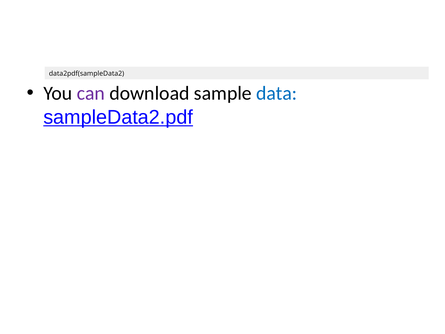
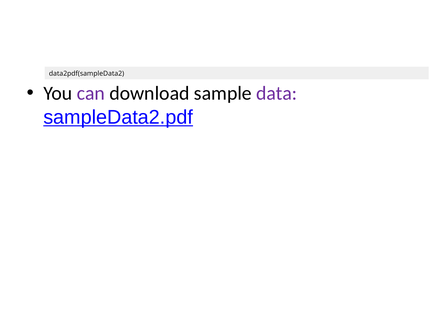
data colour: blue -> purple (277, 93)
